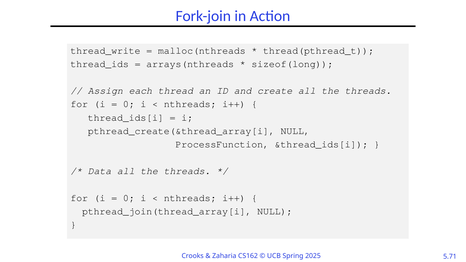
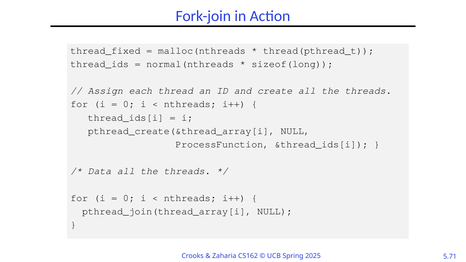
thread_write: thread_write -> thread_fixed (105, 51)
arrays(nthreads: arrays(nthreads -> normal(nthreads (190, 64)
